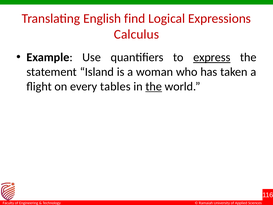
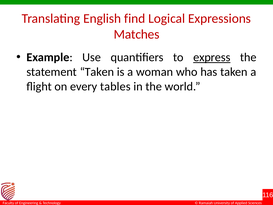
Calculus: Calculus -> Matches (137, 34)
statement Island: Island -> Taken (97, 72)
the underline: present -> none (154, 86)
